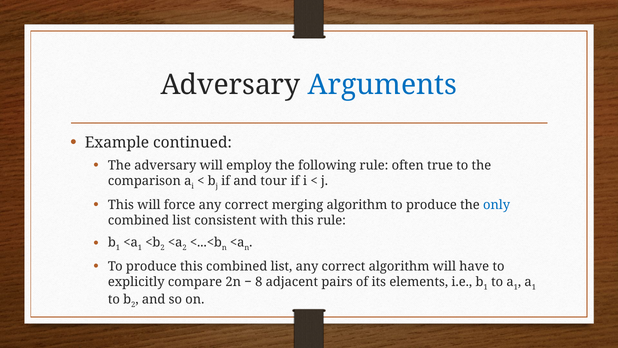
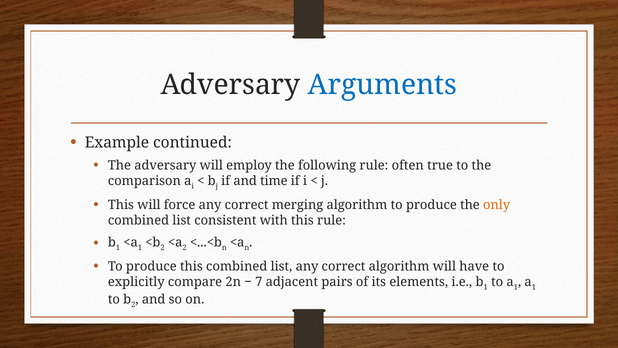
tour: tour -> time (274, 181)
only colour: blue -> orange (497, 205)
8: 8 -> 7 (259, 282)
